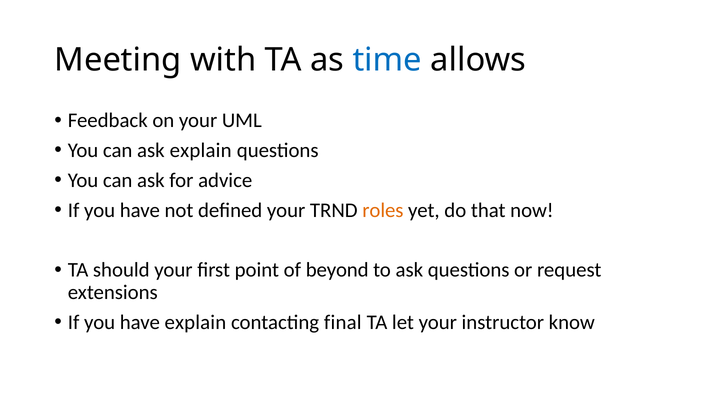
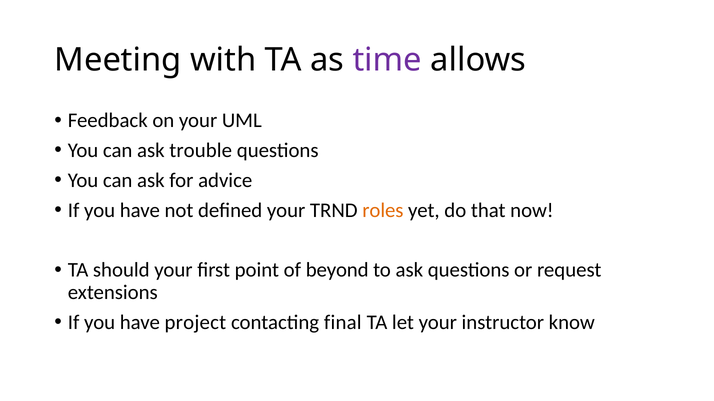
time colour: blue -> purple (387, 60)
ask explain: explain -> trouble (201, 151)
have explain: explain -> project (195, 323)
